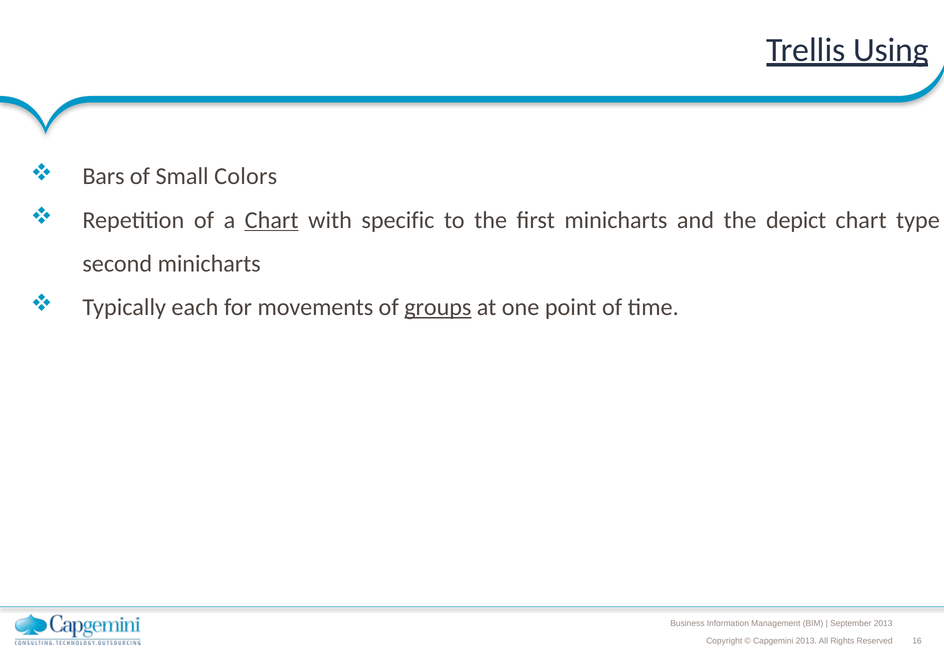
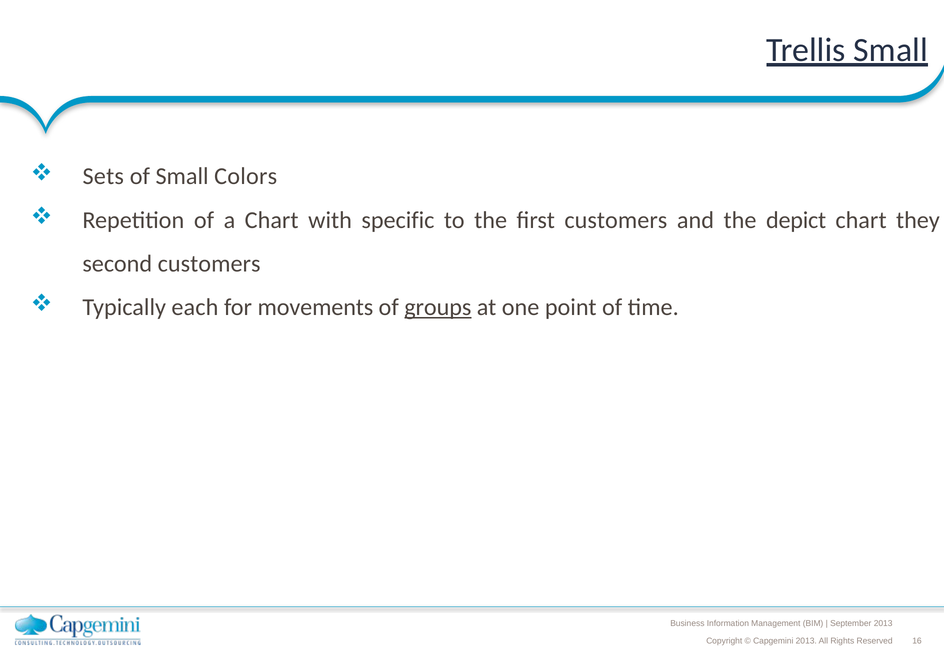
Trellis Using: Using -> Small (891, 50)
Bars: Bars -> Sets (103, 176)
Chart underline: present -> none (272, 220)
first minicharts: minicharts -> customers (616, 220)
type: type -> they (918, 220)
second minicharts: minicharts -> customers (209, 263)
